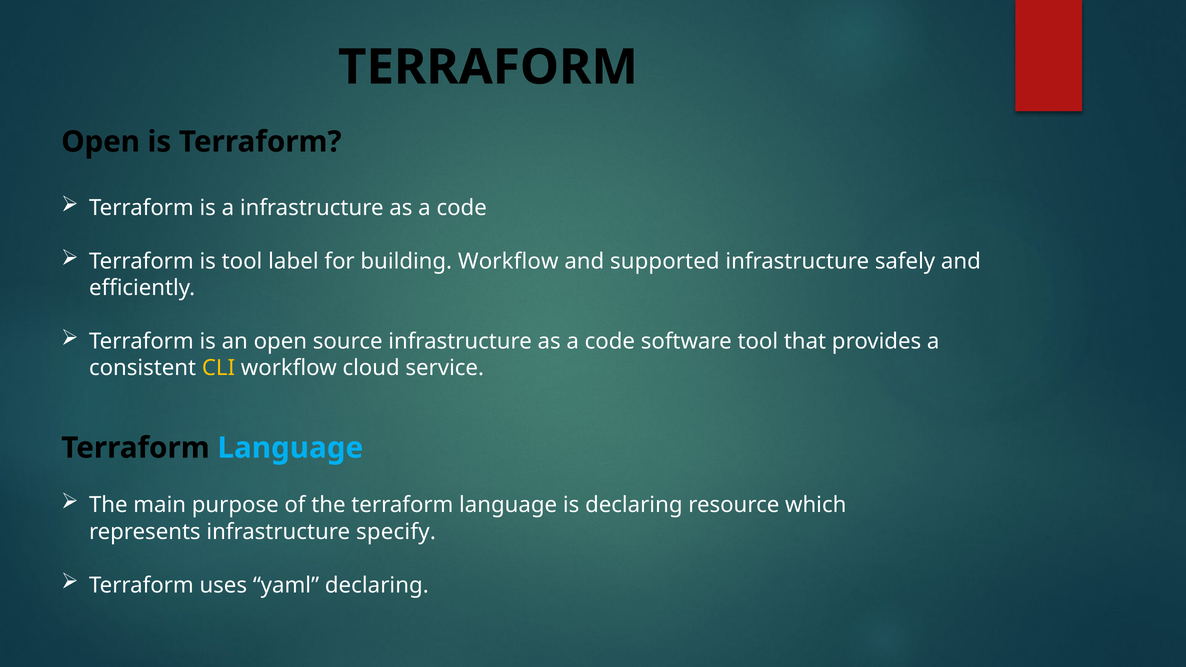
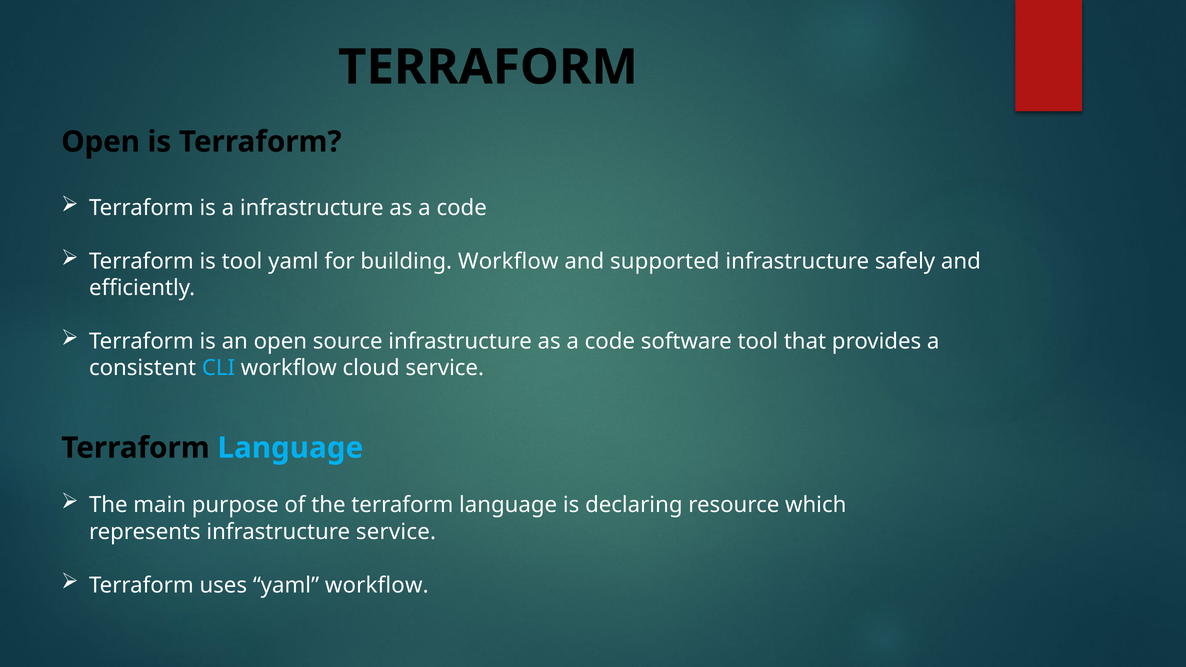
tool label: label -> yaml (293, 261)
CLI colour: yellow -> light blue (219, 368)
infrastructure specify: specify -> service (396, 532)
yaml declaring: declaring -> workflow (377, 585)
